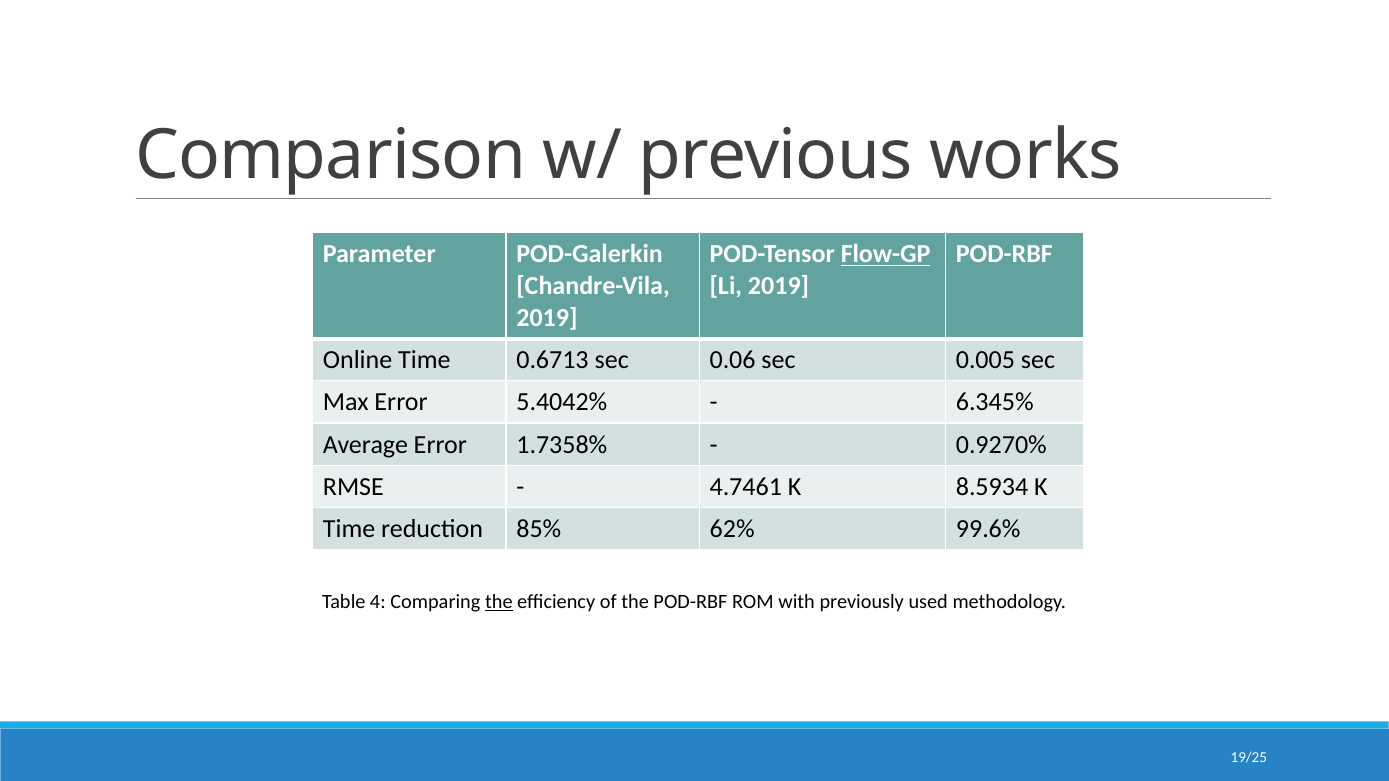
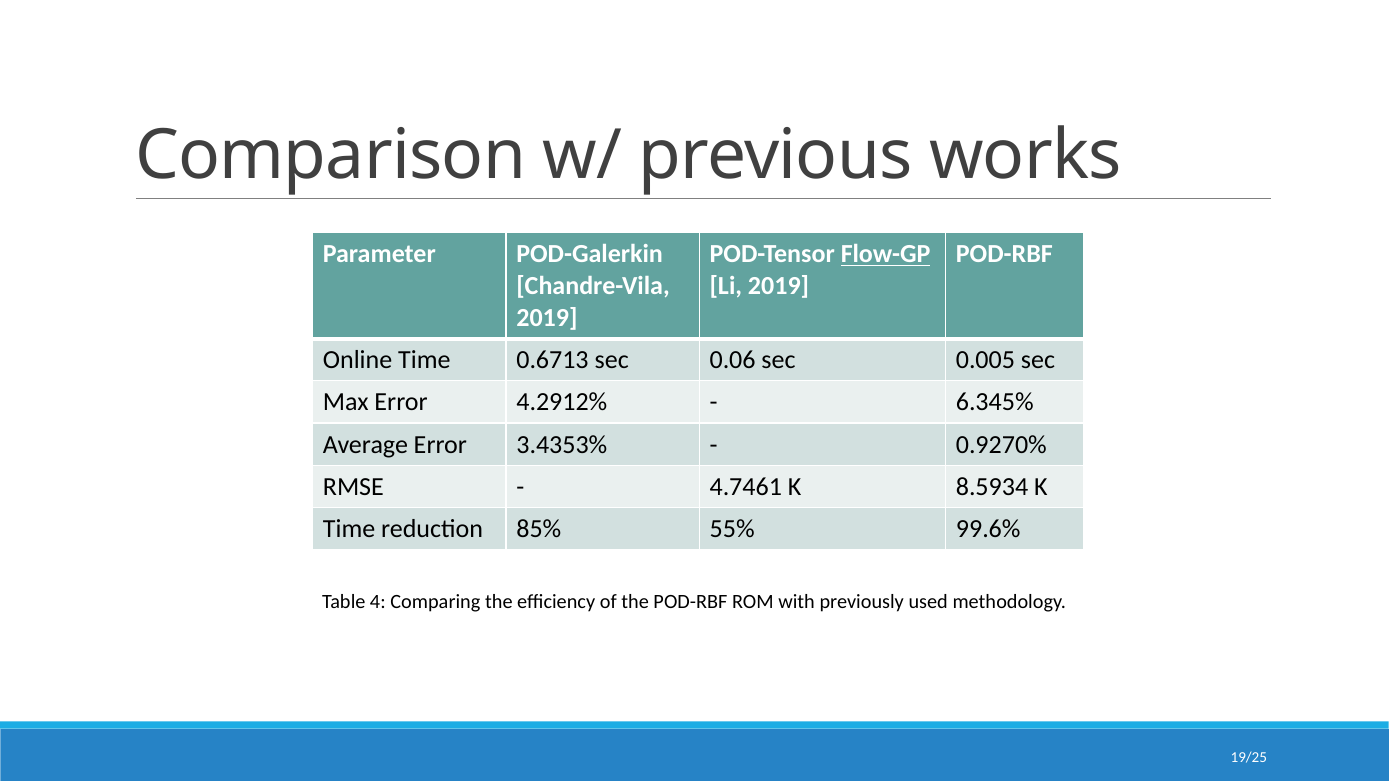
5.4042%: 5.4042% -> 4.2912% (562, 402)
1.7358%: 1.7358% -> 3.4353% (562, 445)
62%: 62% -> 55% (732, 529)
the underline: present -> none (499, 602)
